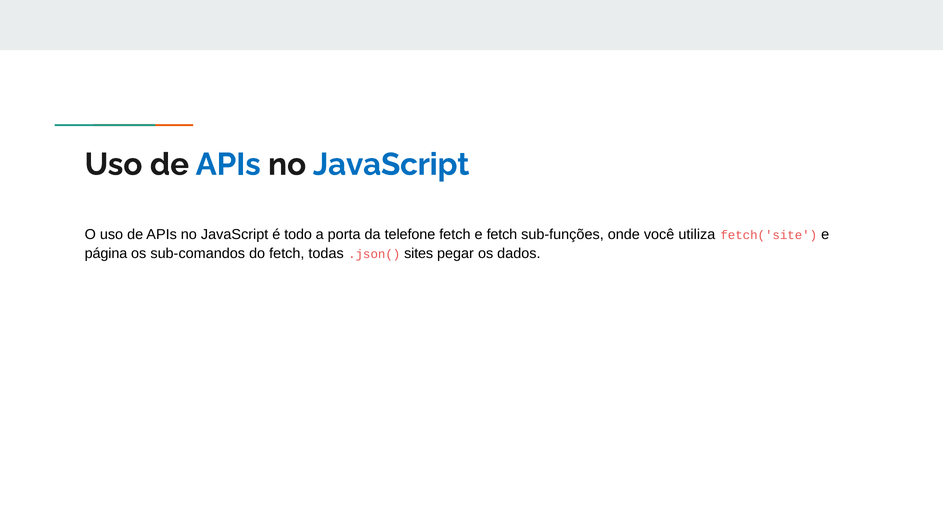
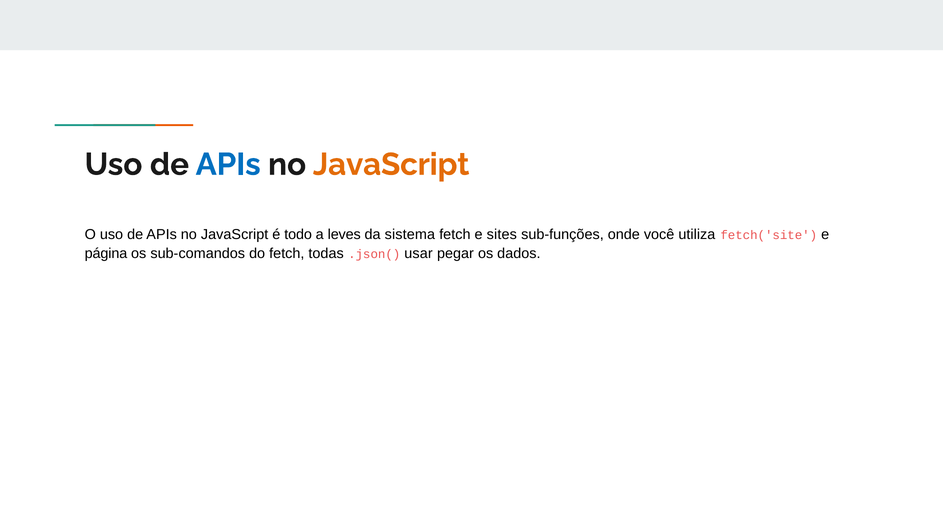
JavaScript colour: blue -> orange (391, 165)
porta: porta -> leves (344, 235)
telefone: telefone -> sistema (410, 235)
e fetch: fetch -> sites (502, 235)
sites: sites -> usar (419, 254)
